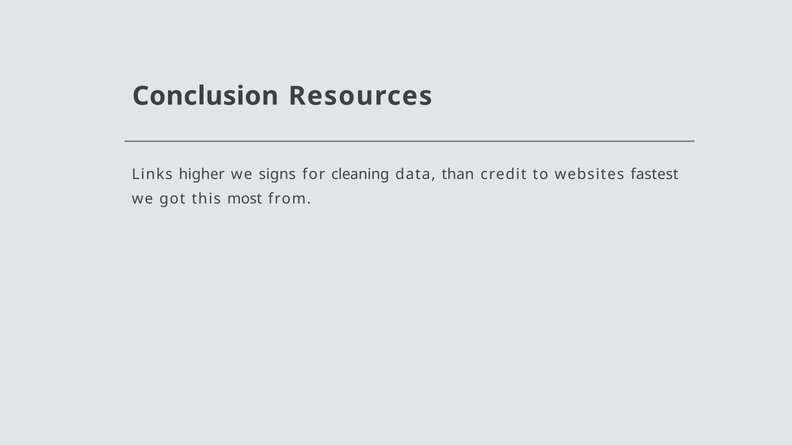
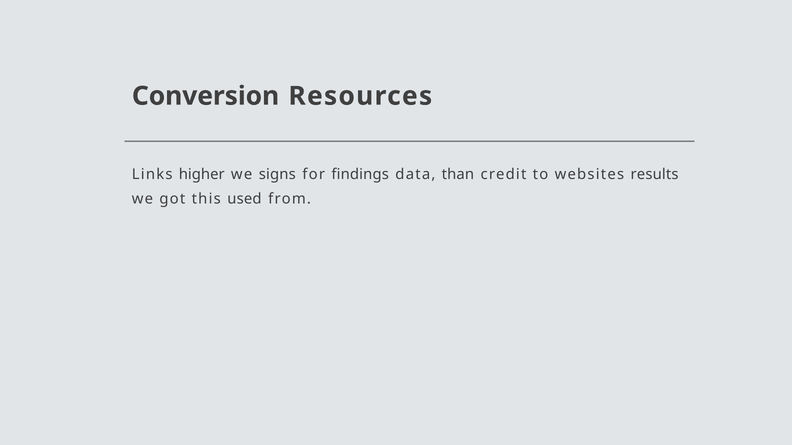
Conclusion: Conclusion -> Conversion (206, 96)
cleaning: cleaning -> findings (360, 174)
fastest: fastest -> results (655, 174)
most: most -> used (244, 199)
